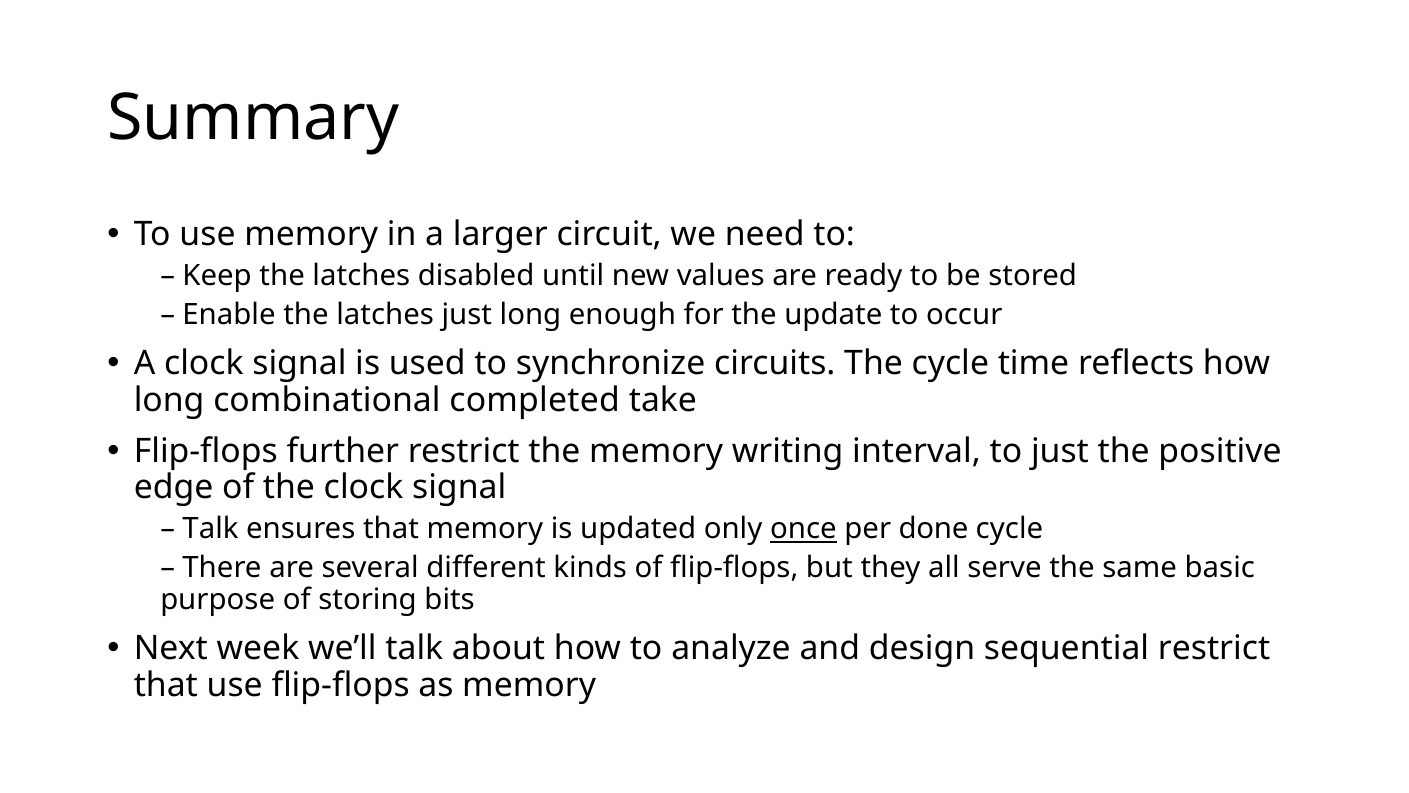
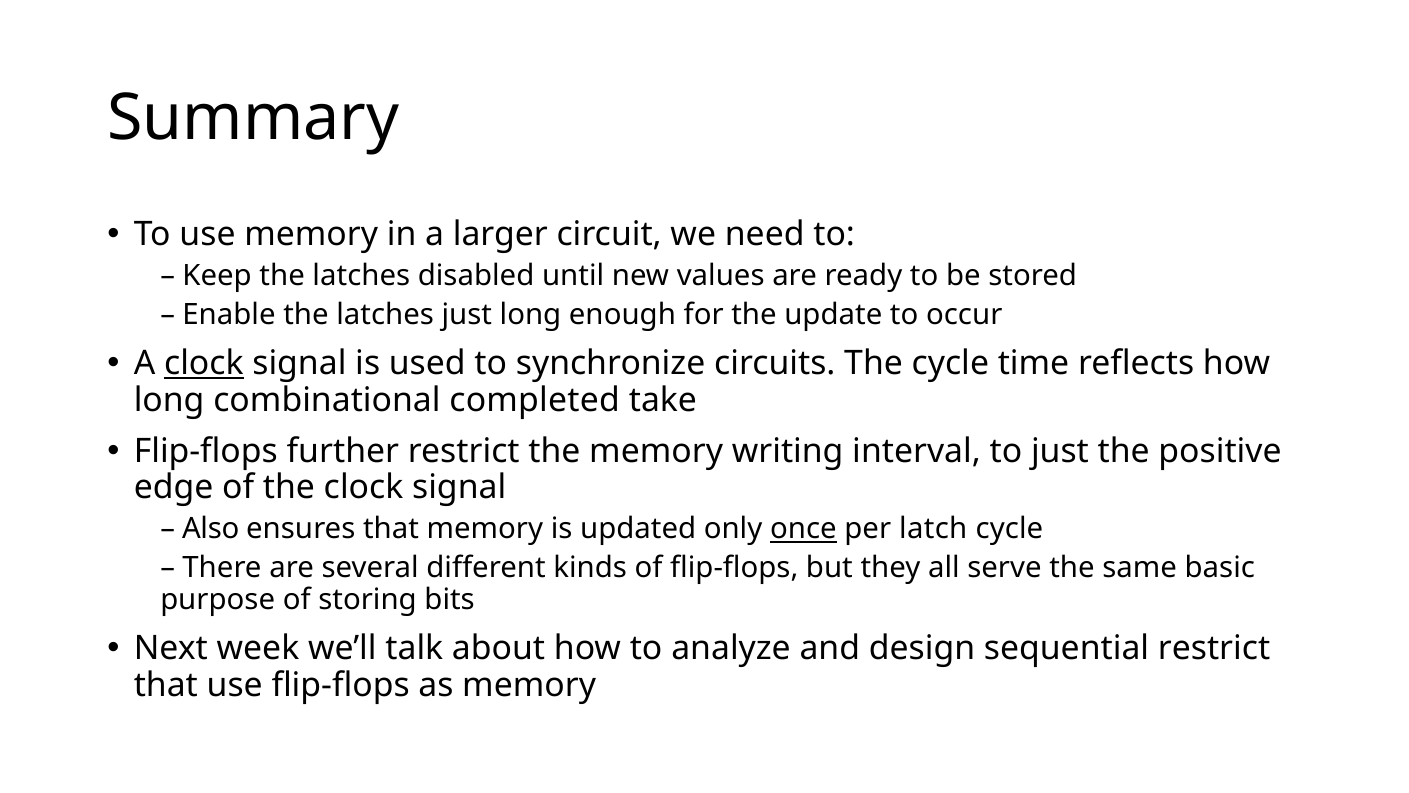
clock underline: none -> present (204, 363)
Talk: Talk -> Also (211, 529)
done: done -> latch (933, 529)
